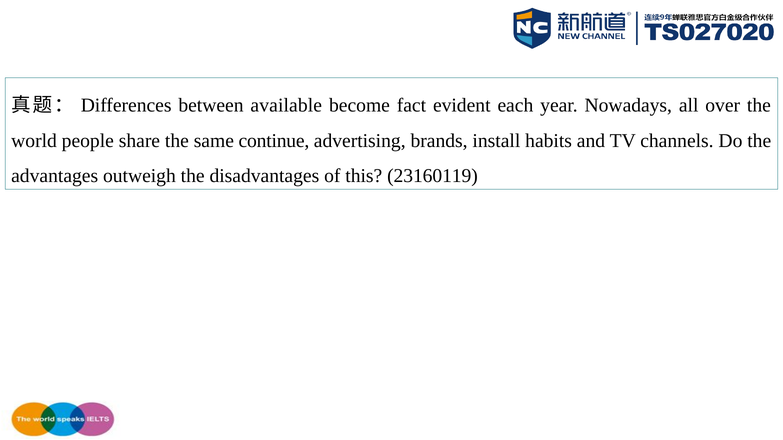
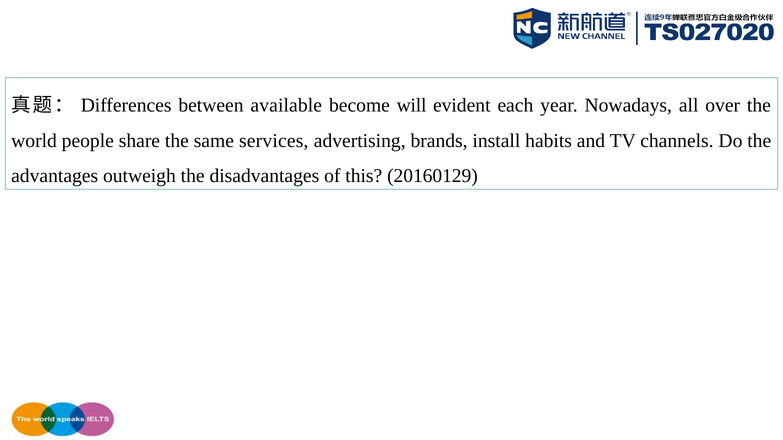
fact: fact -> will (412, 106)
continue: continue -> services (274, 141)
23160119: 23160119 -> 20160129 (432, 176)
